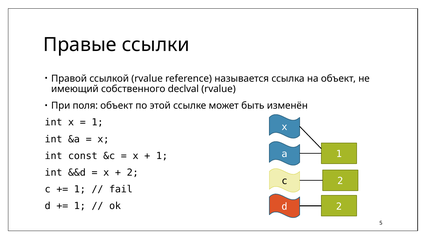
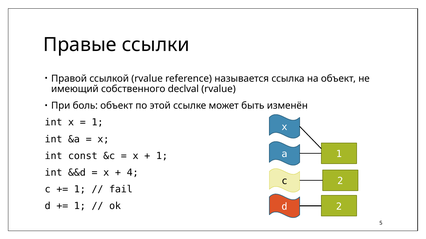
поля: поля -> боль (85, 106)
2: 2 -> 4 (133, 173)
